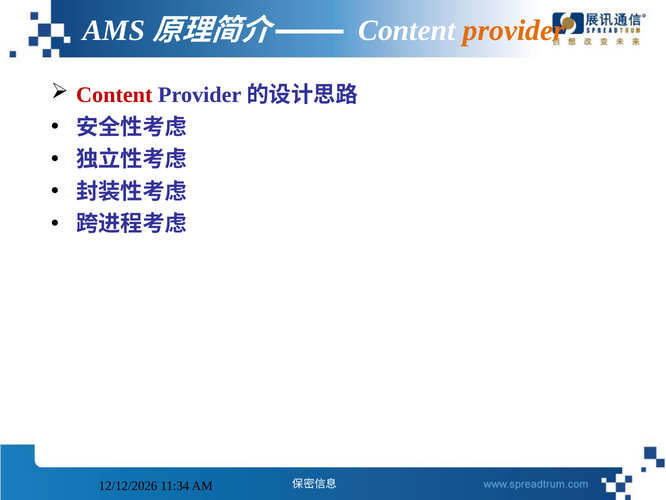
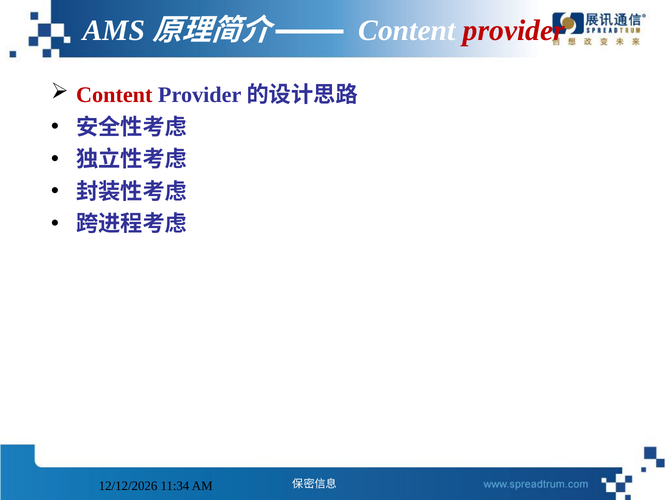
provider colour: orange -> red (514, 31)
